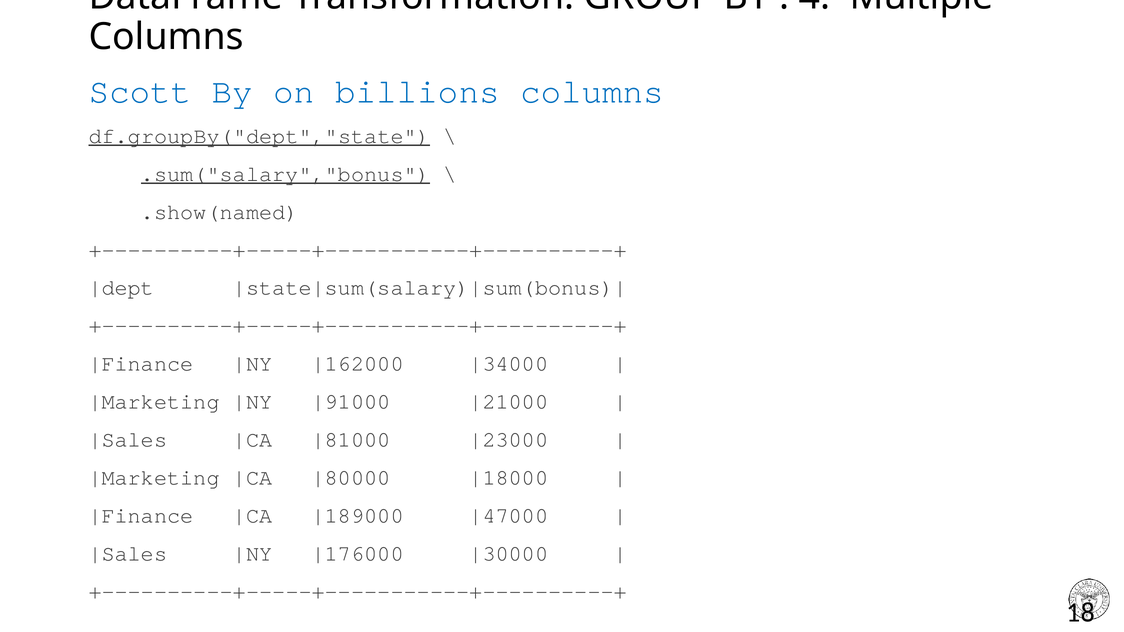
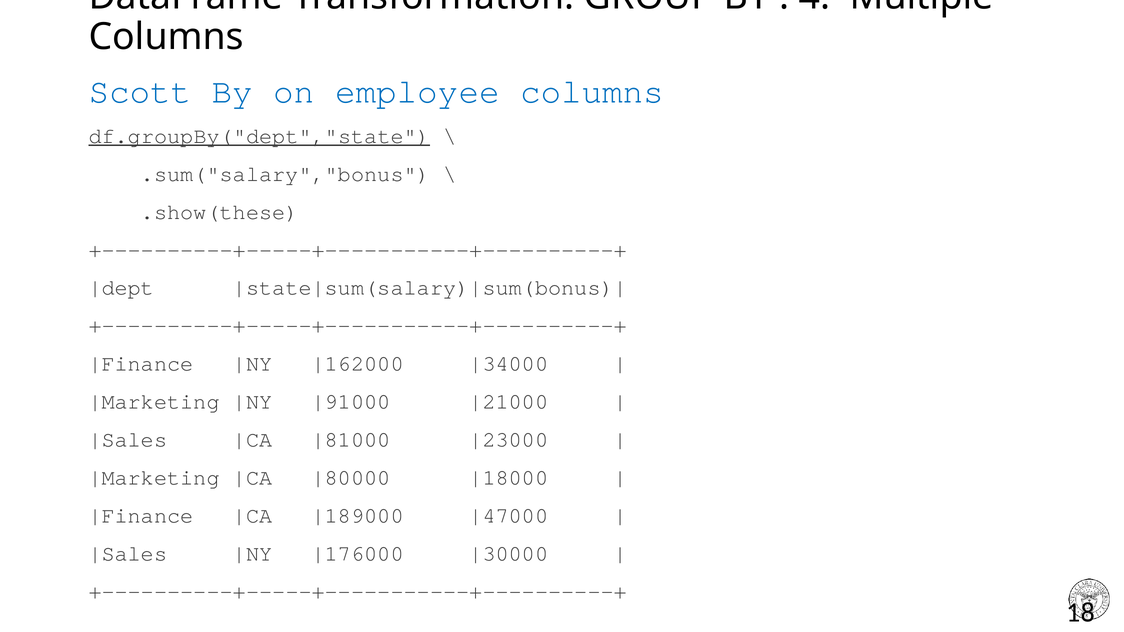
billions: billions -> employee (417, 91)
.sum("salary","bonus underline: present -> none (285, 174)
.show(named: .show(named -> .show(these (220, 212)
